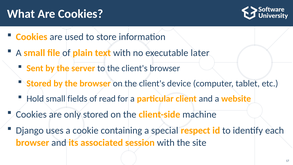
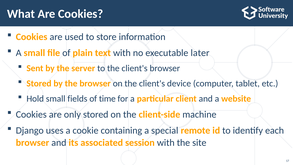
read: read -> time (107, 99)
respect: respect -> remote (195, 130)
